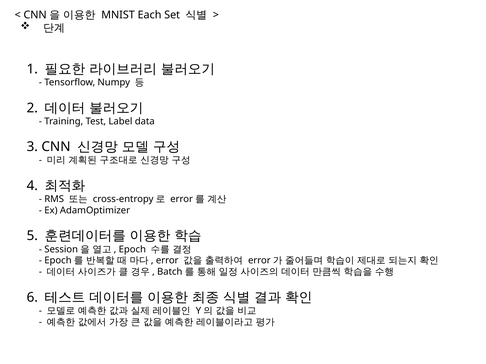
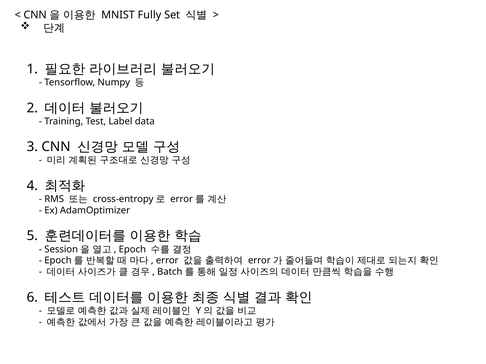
Each: Each -> Fully (149, 15)
